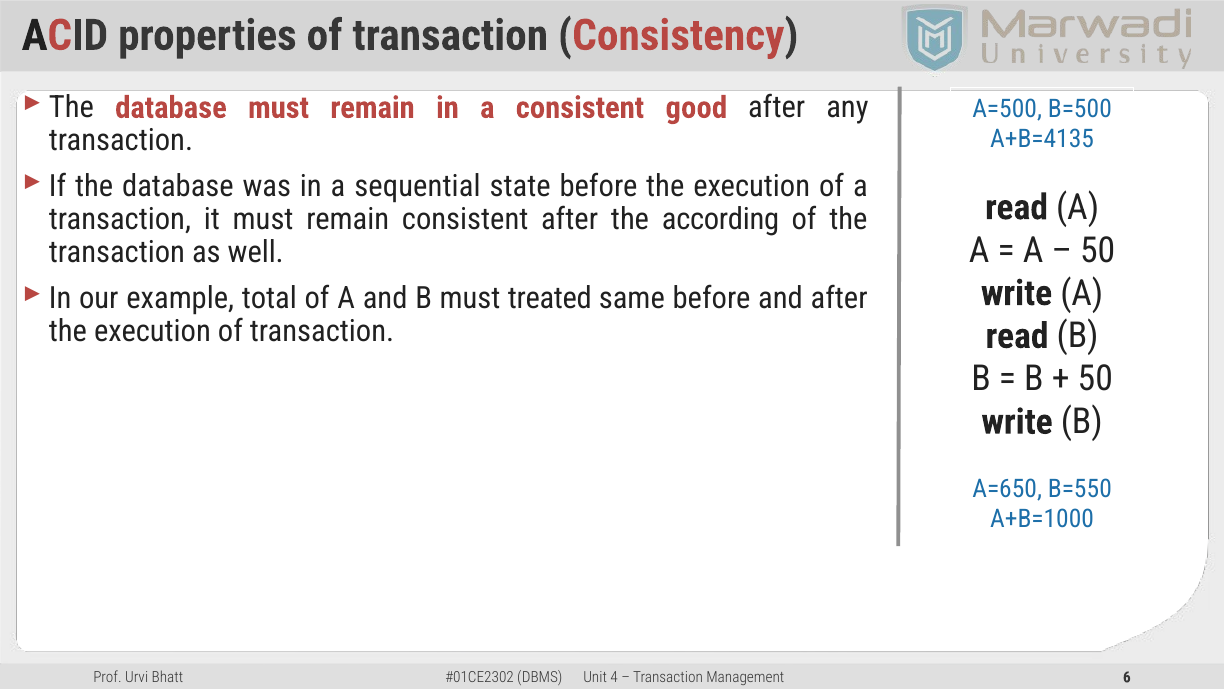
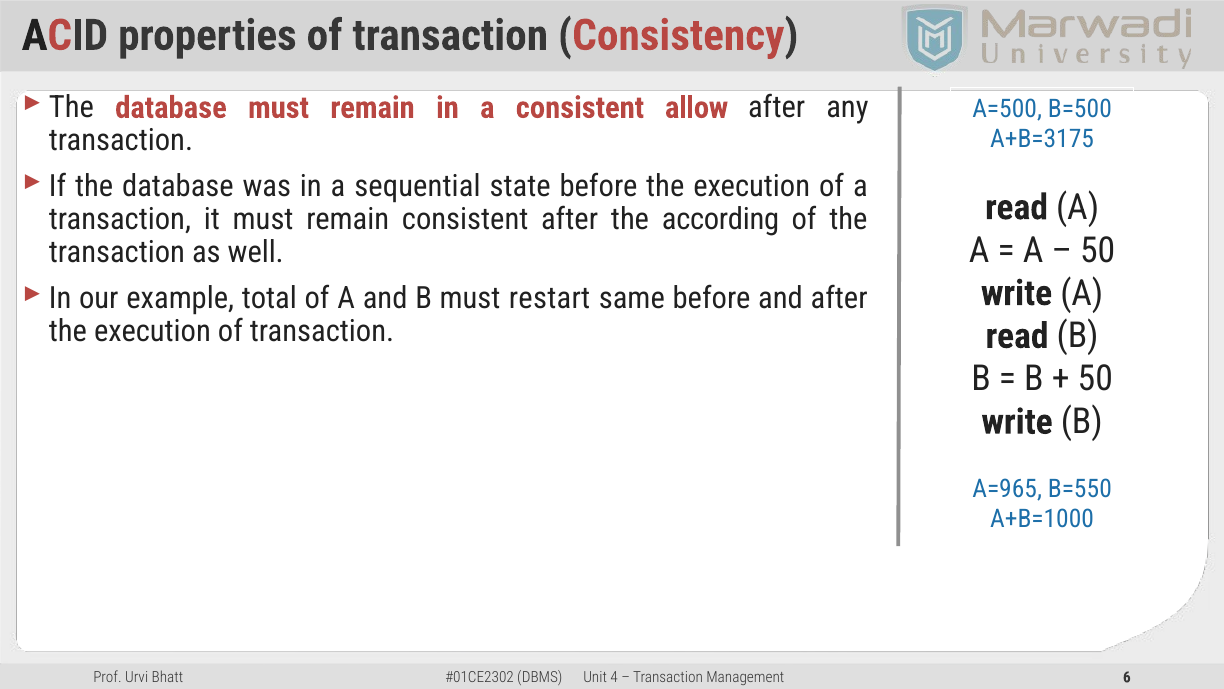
good: good -> allow (697, 108)
A+B=4135: A+B=4135 -> A+B=3175 (1042, 139)
treated: treated -> restart (550, 298)
A=650: A=650 -> A=965 (1007, 488)
